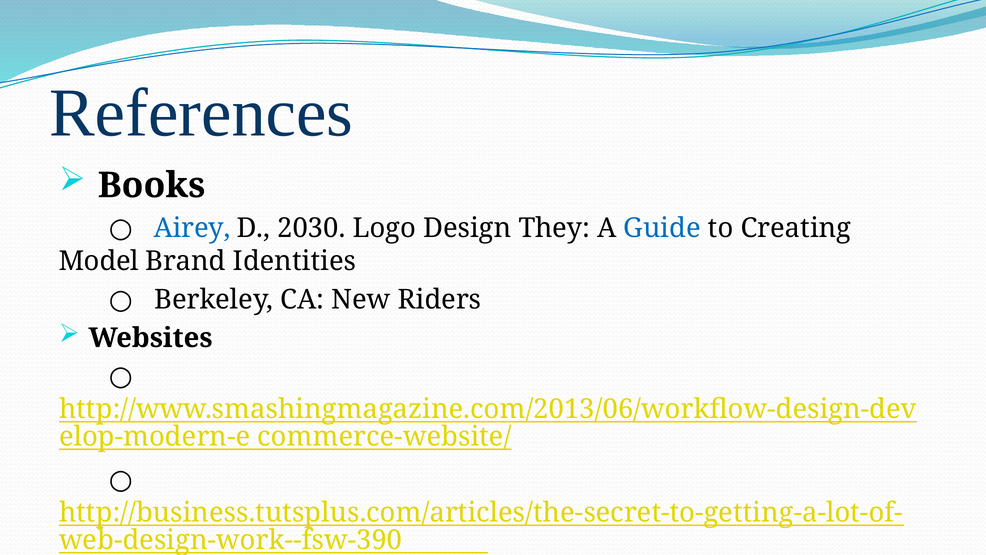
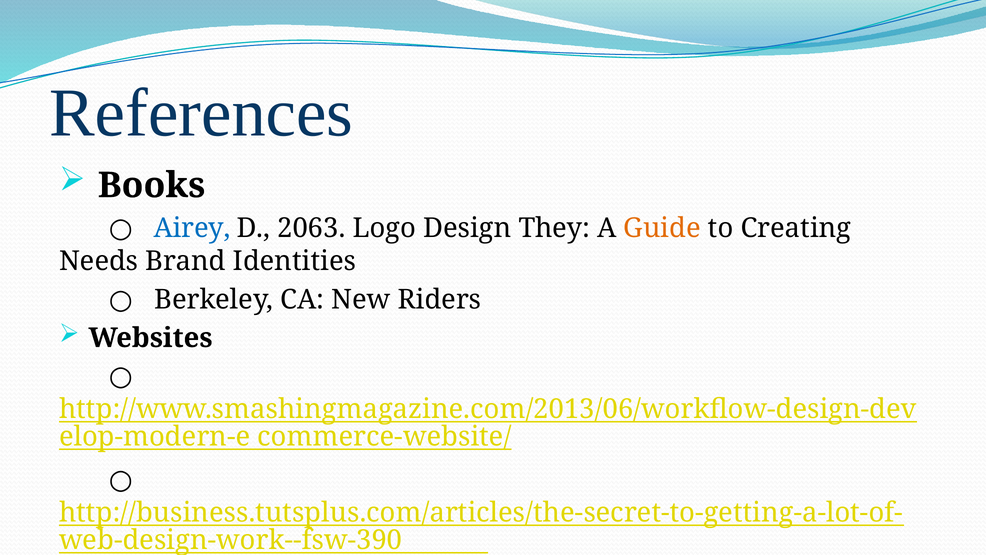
2030: 2030 -> 2063 (311, 228)
Guide colour: blue -> orange (662, 228)
Model: Model -> Needs (99, 261)
